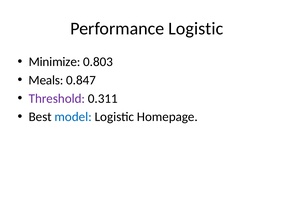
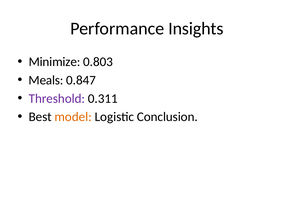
Performance Logistic: Logistic -> Insights (196, 28)
model colour: blue -> orange (73, 117)
Homepage: Homepage -> Conclusion (167, 117)
